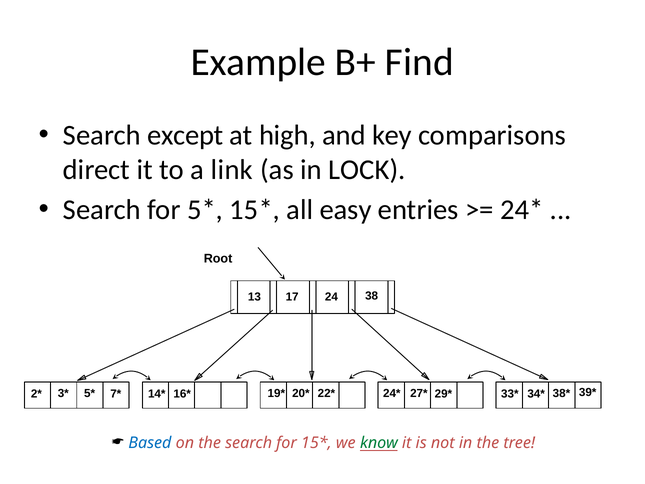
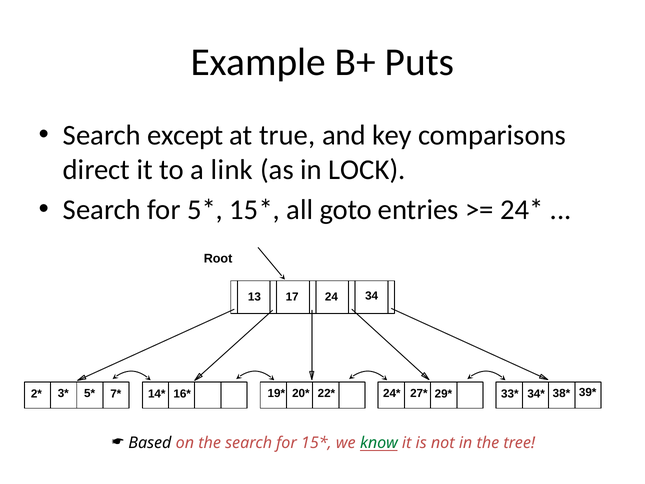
Find: Find -> Puts (419, 62)
high: high -> true (287, 135)
easy: easy -> goto (346, 210)
38: 38 -> 34 (372, 296)
Based colour: blue -> black (150, 443)
